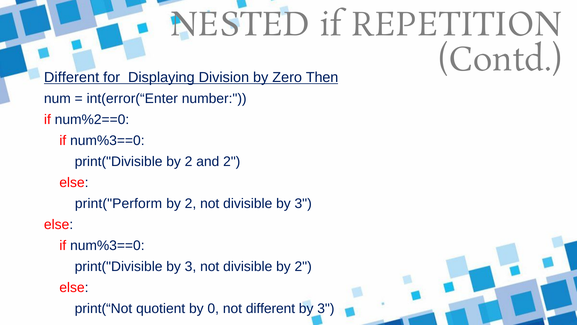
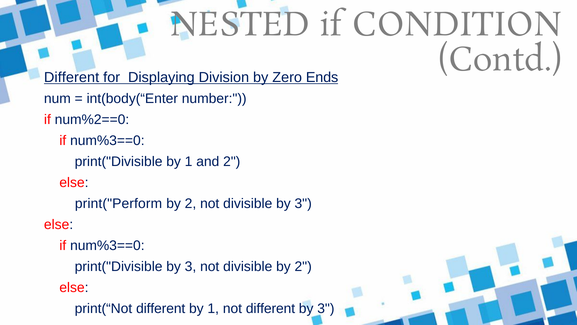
REPETITION: REPETITION -> CONDITION (457, 25)
Then: Then -> Ends (322, 77)
int(error(“Enter: int(error(“Enter -> int(body(“Enter (132, 99)
print("Divisible by 2: 2 -> 1 (189, 161)
print(“Not quotient: quotient -> different (161, 308)
0: 0 -> 1 (213, 308)
